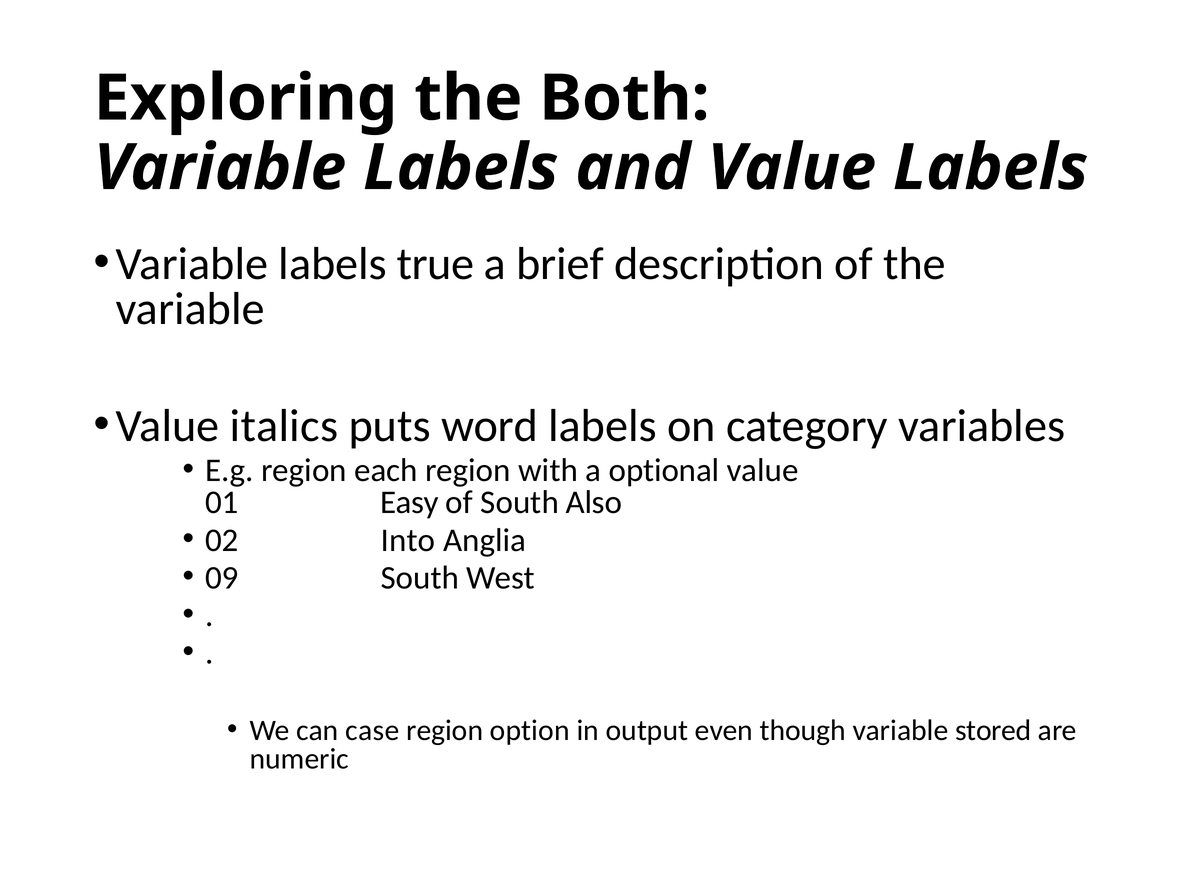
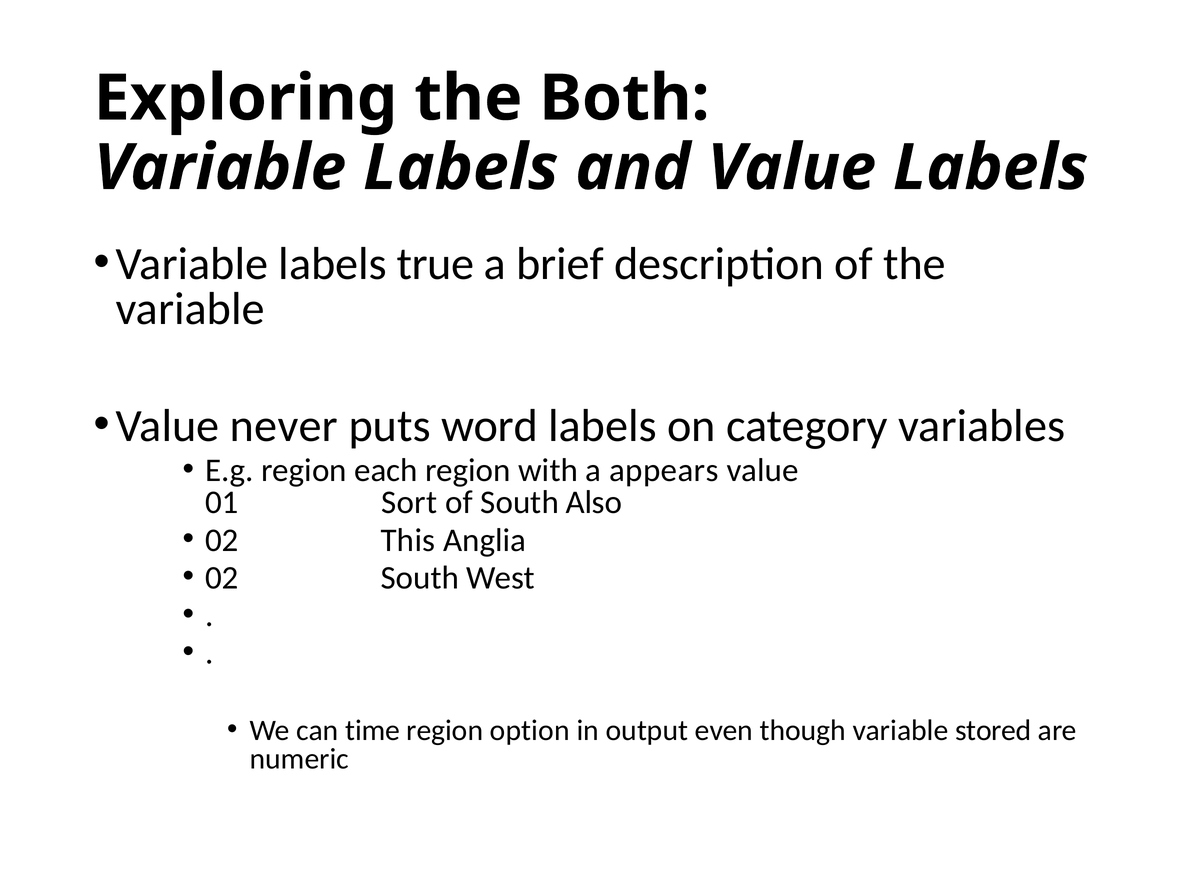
italics: italics -> never (284, 426)
optional: optional -> appears (664, 471)
Easy: Easy -> Sort (409, 503)
Into: Into -> This (408, 541)
09: 09 -> 02 (222, 578)
case: case -> time (373, 731)
